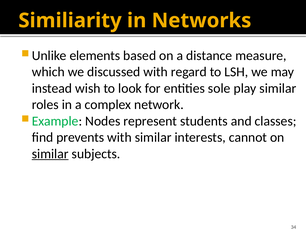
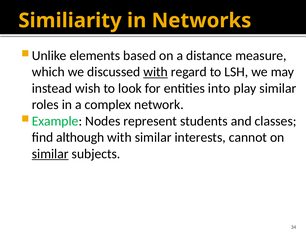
with underline: none -> present (156, 72)
sole: sole -> into (219, 88)
prevents: prevents -> although (80, 137)
